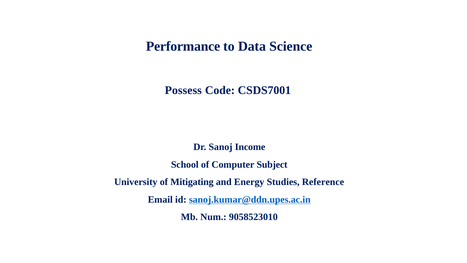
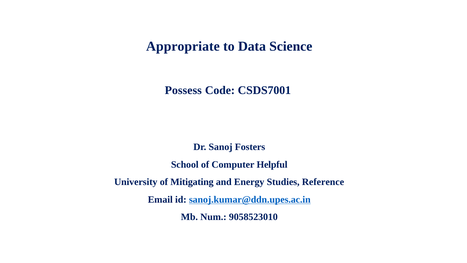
Performance: Performance -> Appropriate (183, 46)
Income: Income -> Fosters (250, 147)
Subject: Subject -> Helpful (272, 164)
